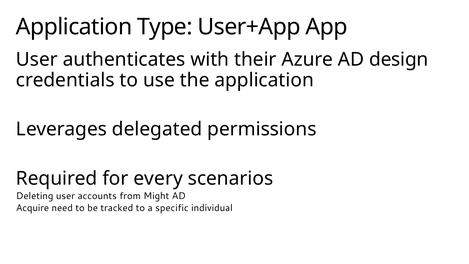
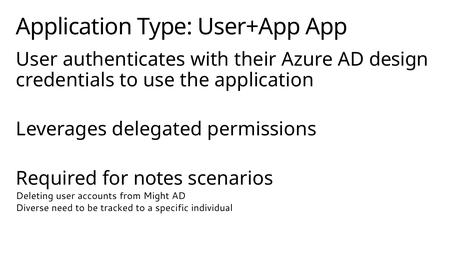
every: every -> notes (158, 178)
Acquire: Acquire -> Diverse (33, 208)
